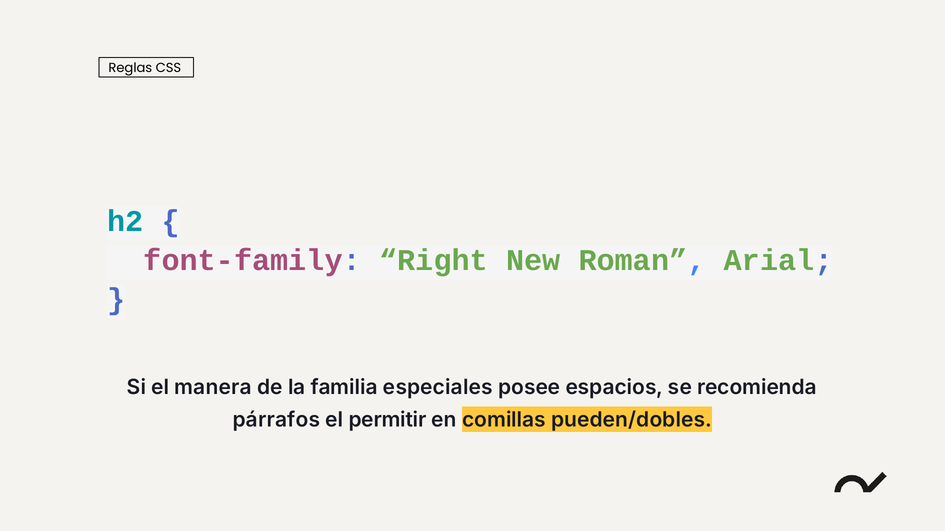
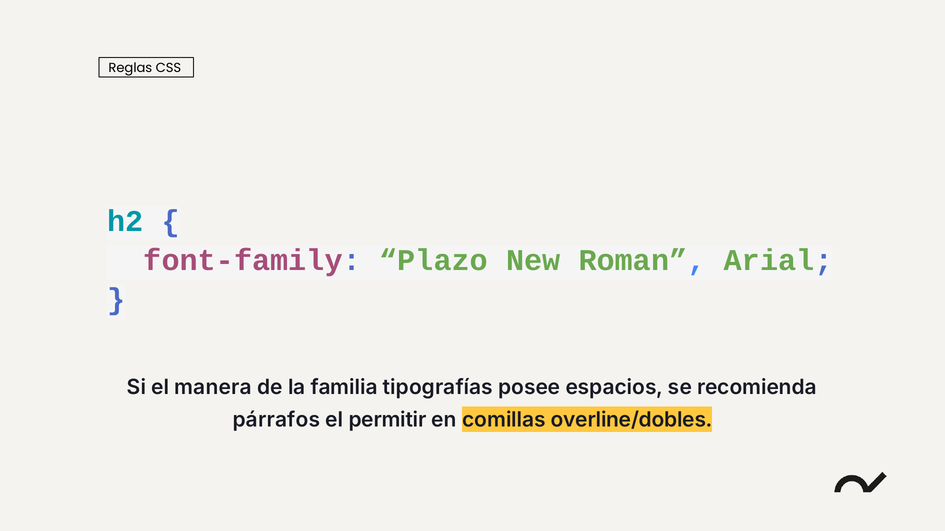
Right: Right -> Plazo (434, 261)
especiales: especiales -> tipografías (438, 388)
pueden/dobles: pueden/dobles -> overline/dobles (632, 420)
